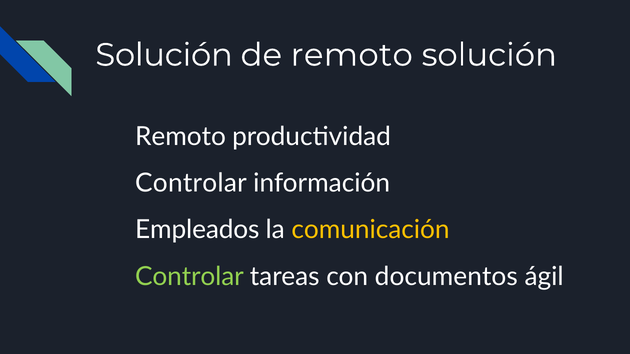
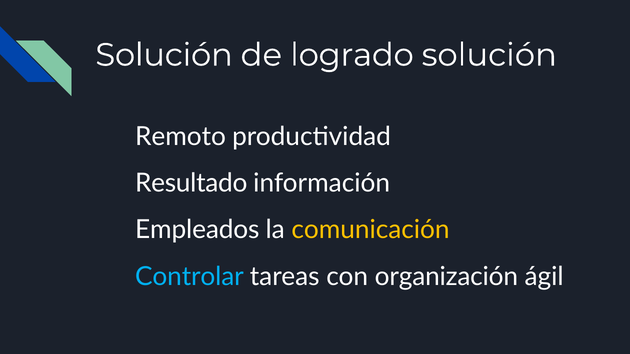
de remoto: remoto -> logrado (352, 55)
Controlar: Controlar -> Resultado (191, 183)
Controlar colour: light green -> light blue (189, 277)
documentos: documentos -> organización (446, 277)
